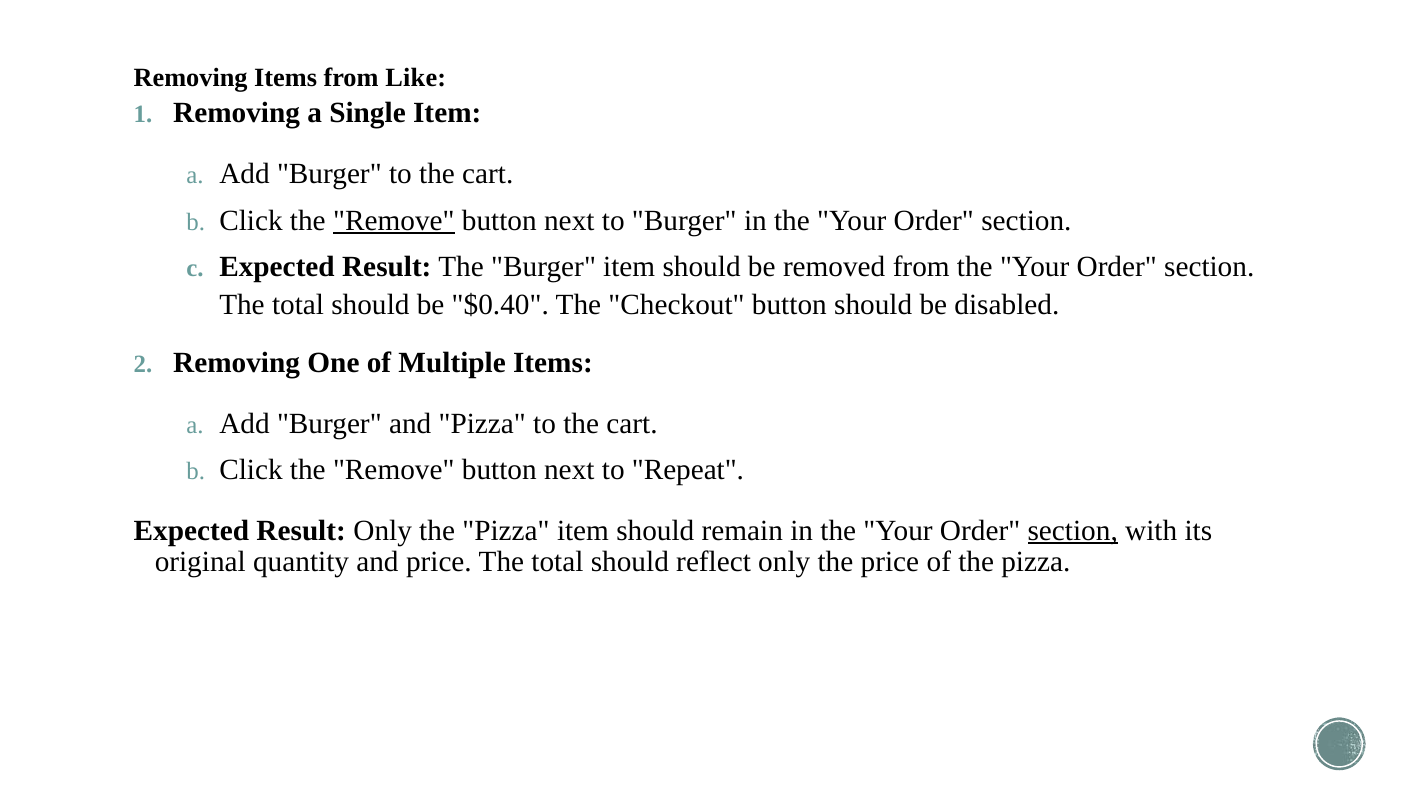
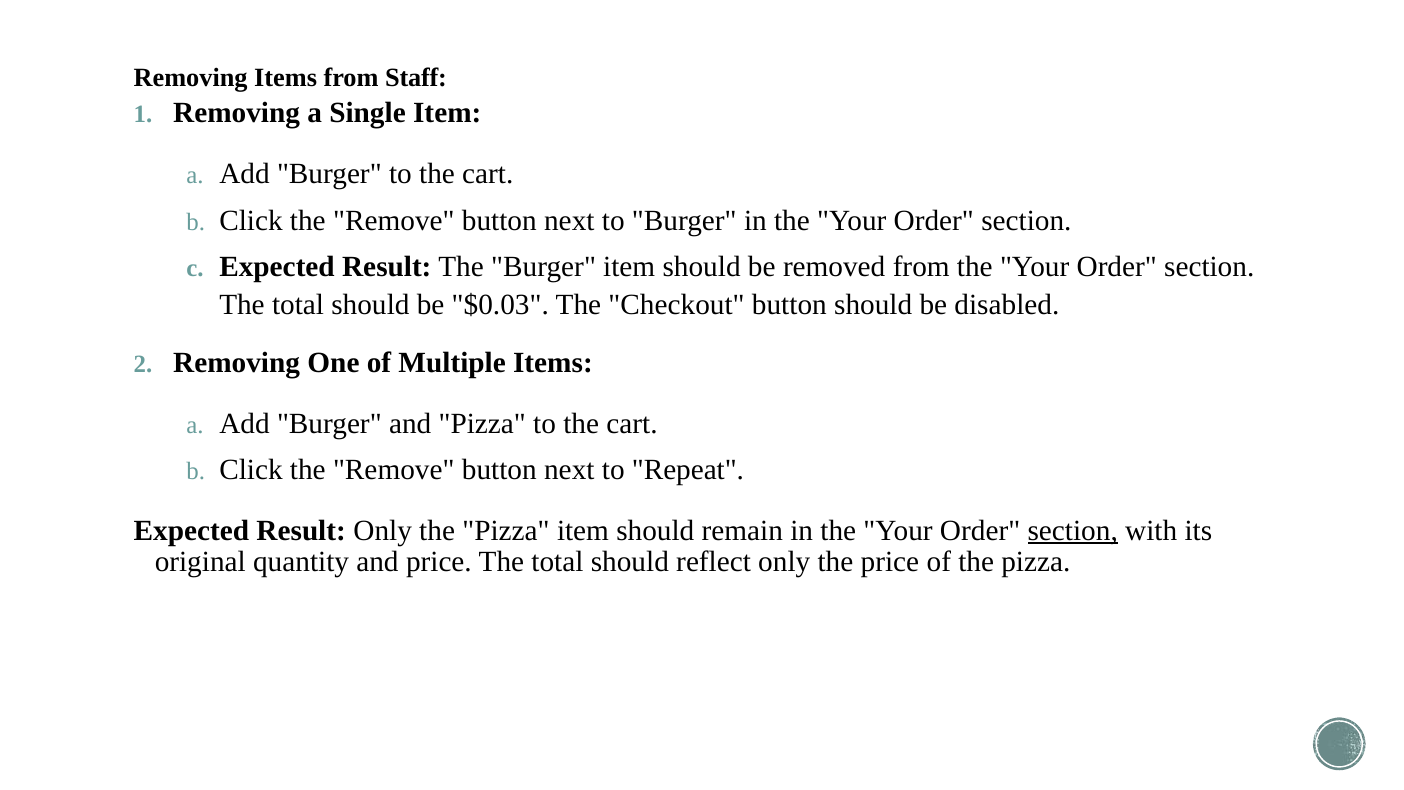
Like: Like -> Staff (416, 78)
Remove underline: present -> none (394, 220)
$0.40: $0.40 -> $0.03 (500, 304)
